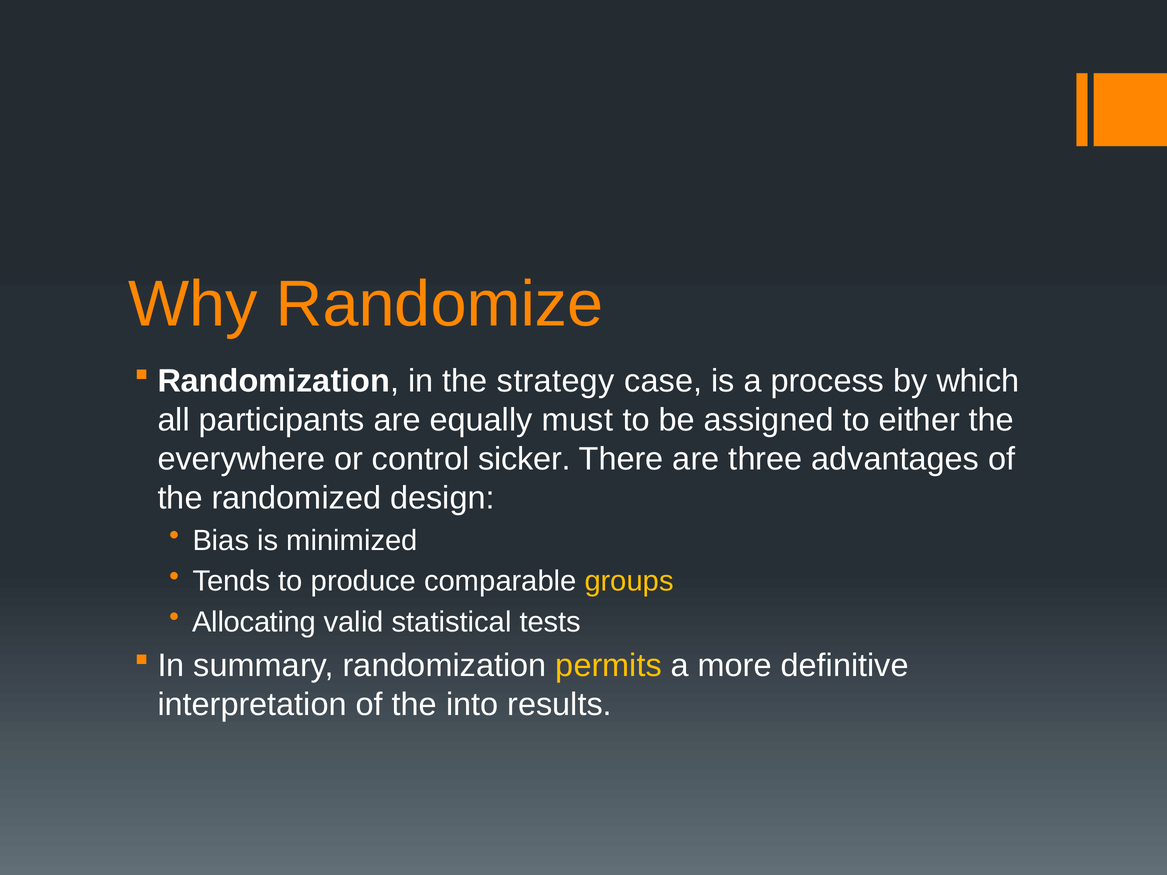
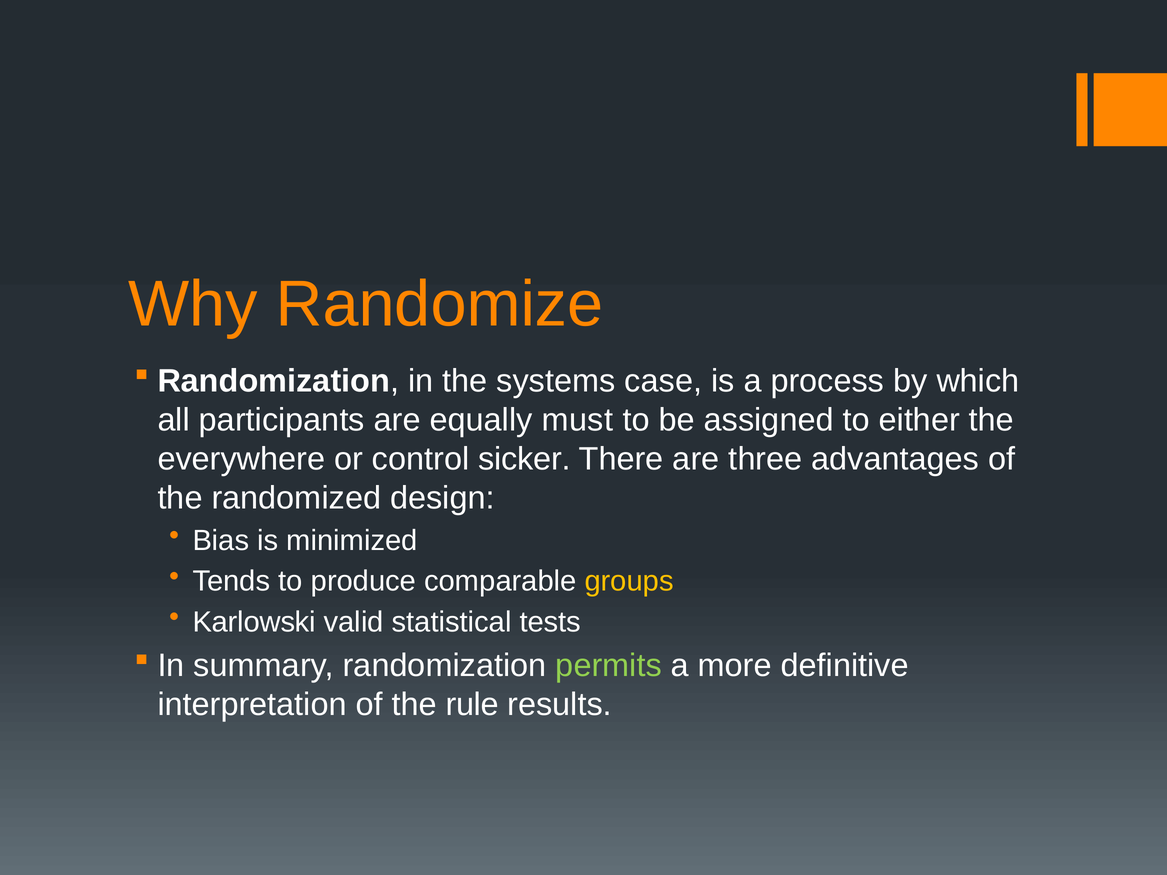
strategy: strategy -> systems (556, 381)
Allocating: Allocating -> Karlowski (254, 622)
permits colour: yellow -> light green (609, 666)
into: into -> rule (472, 705)
